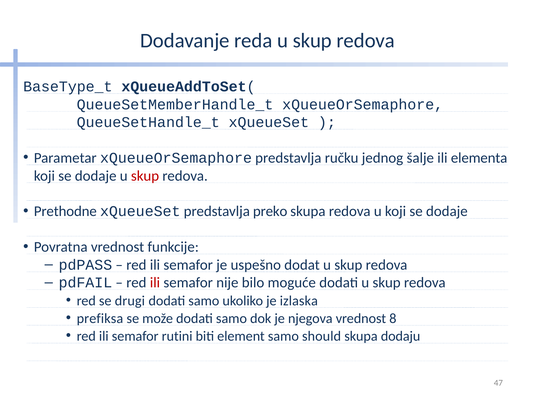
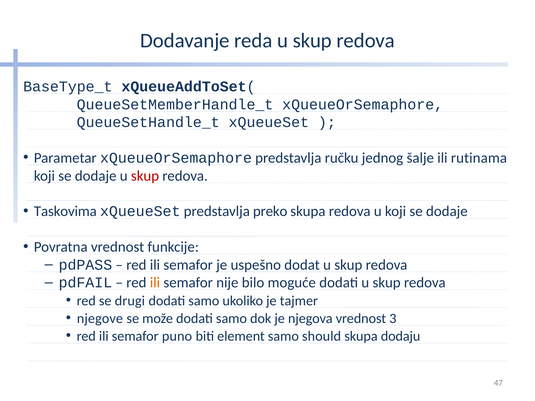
elementa: elementa -> rutinama (479, 158)
Prethodne: Prethodne -> Taskovima (65, 212)
ili colour: red -> orange (155, 283)
izlaska: izlaska -> tajmer (299, 301)
prefiksa: prefiksa -> njegove (100, 319)
8: 8 -> 3 (393, 319)
rutini: rutini -> puno (177, 336)
